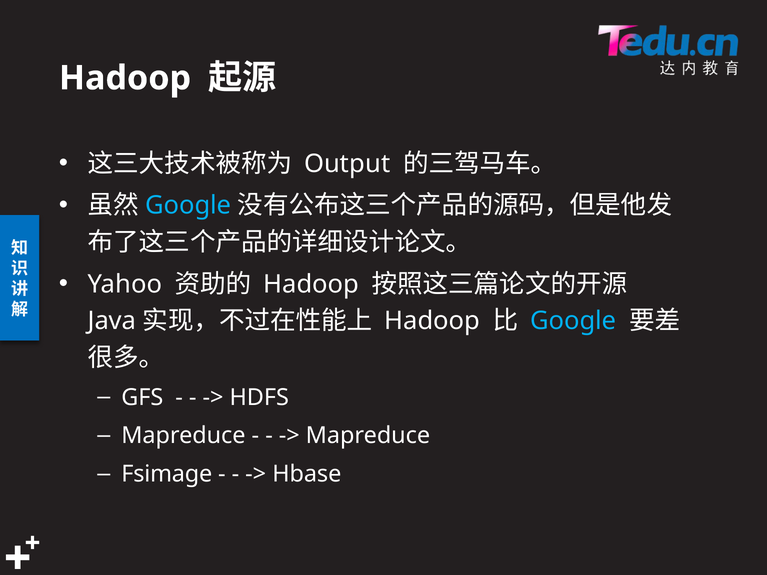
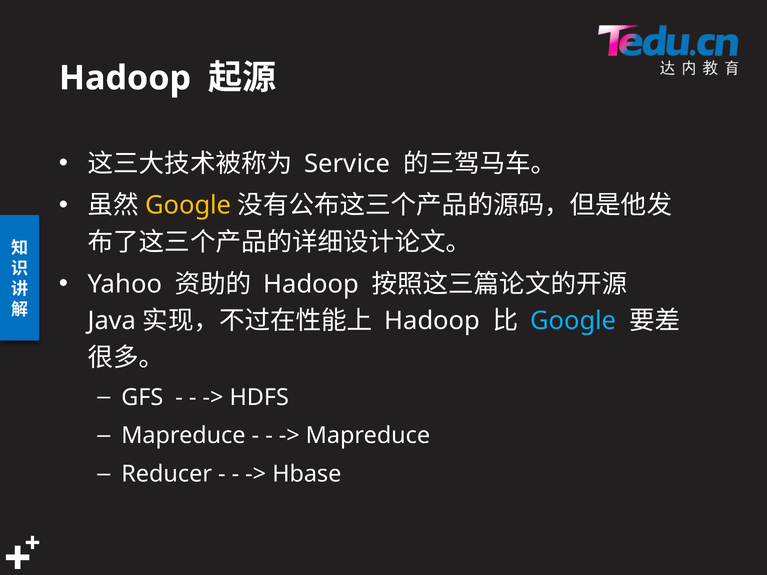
Output: Output -> Service (347, 164)
Google colour: light blue -> yellow (188, 206)
Fsimage: Fsimage -> Reducer (167, 474)
